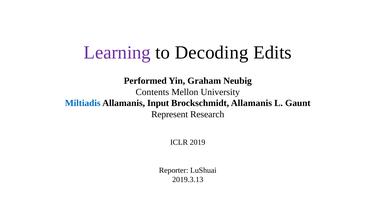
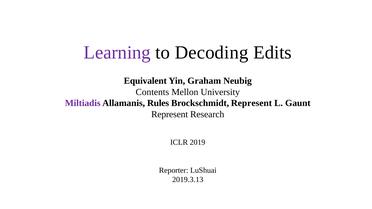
Performed: Performed -> Equivalent (145, 81)
Miltiadis colour: blue -> purple (83, 103)
Input: Input -> Rules (158, 103)
Brockschmidt Allamanis: Allamanis -> Represent (251, 103)
